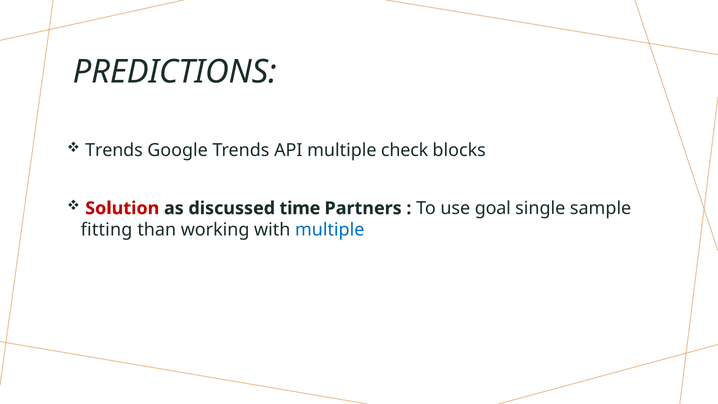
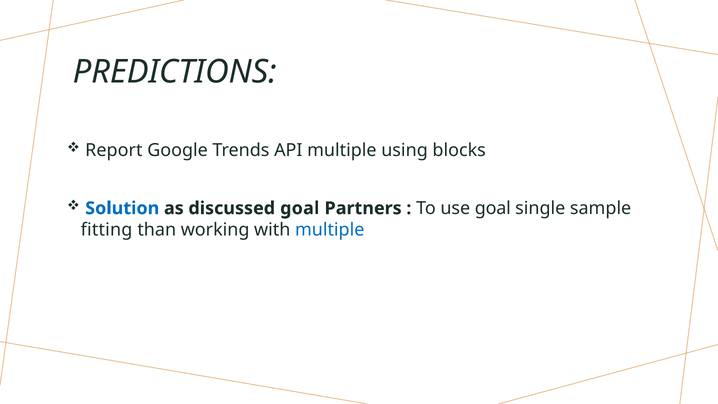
Trends: Trends -> Report (114, 150)
check: check -> using (405, 150)
Solution colour: red -> blue (122, 208)
discussed time: time -> goal (300, 208)
